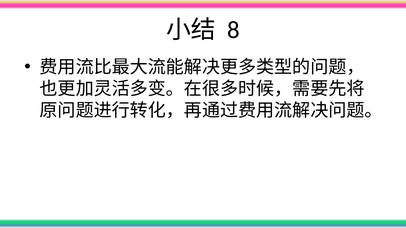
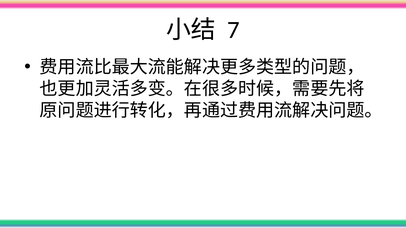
8: 8 -> 7 (234, 30)
